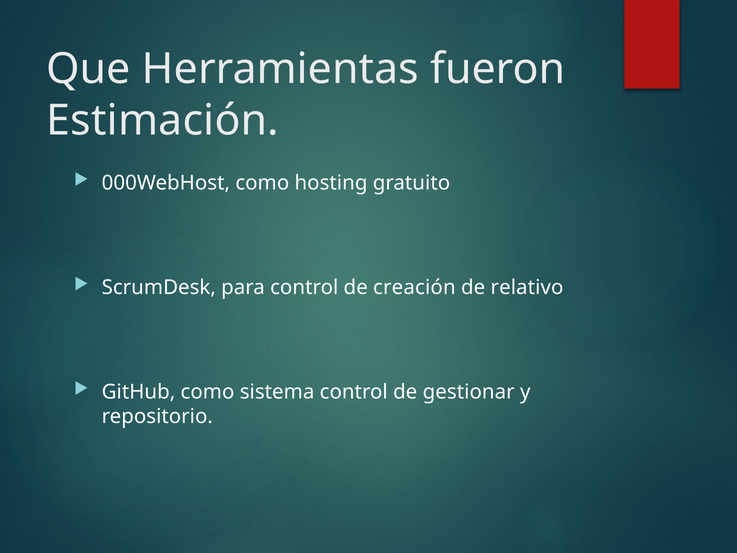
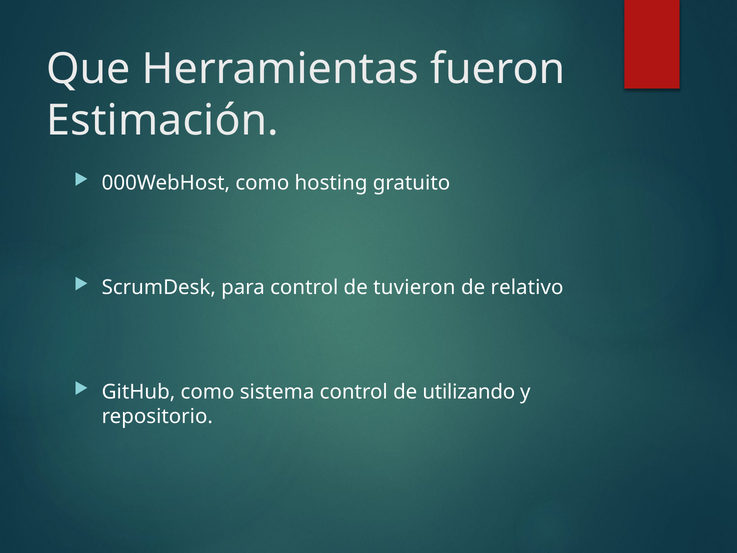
creación: creación -> tuvieron (414, 287)
gestionar: gestionar -> utilizando (469, 392)
